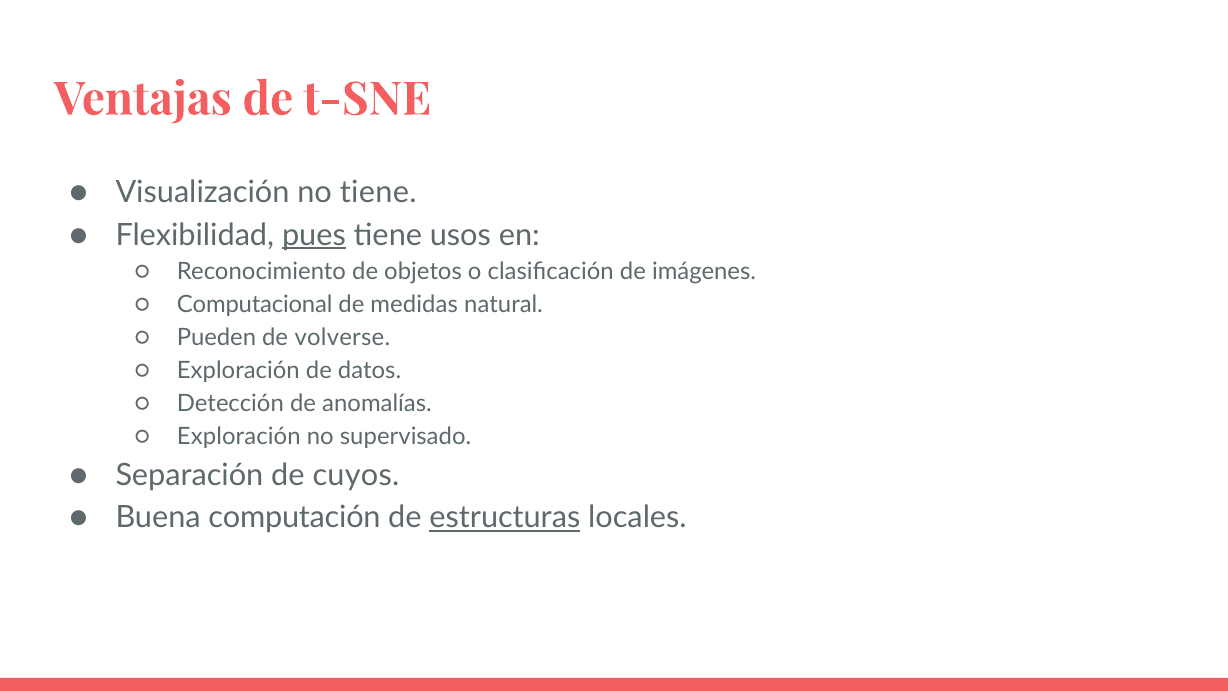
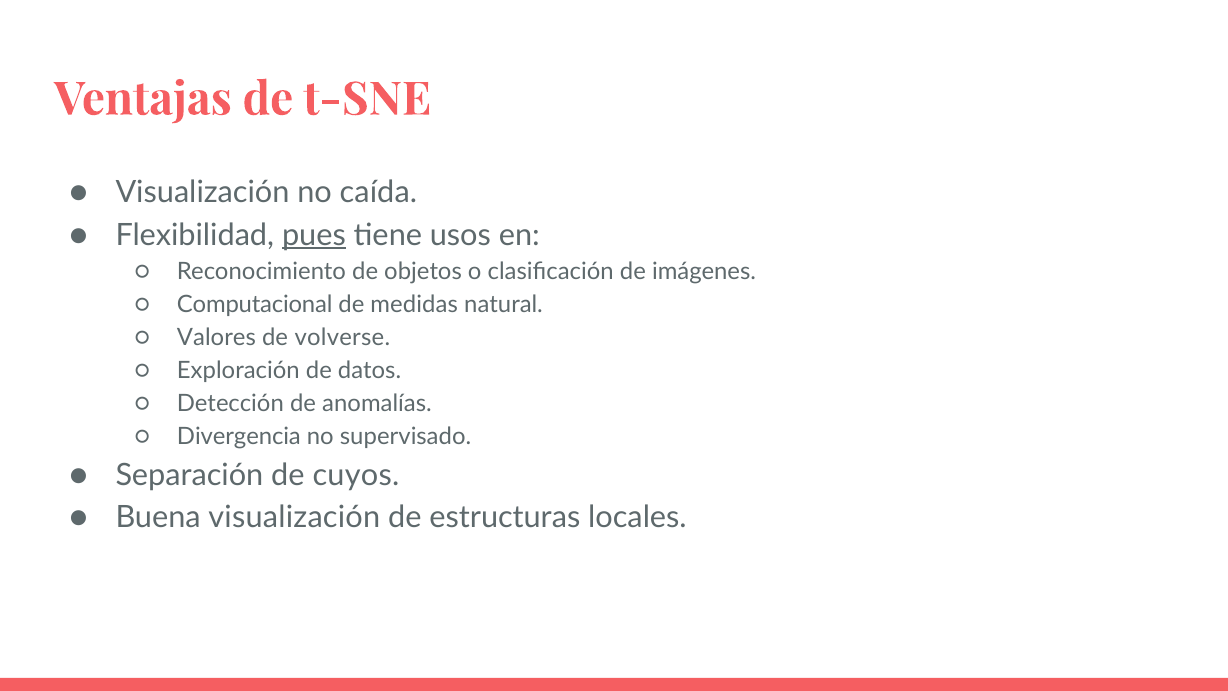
no tiene: tiene -> caída (378, 193)
Pueden: Pueden -> Valores (216, 338)
Exploración: Exploración -> Divergencia (239, 436)
Buena computación: computación -> visualización (294, 517)
estructuras underline: present -> none (505, 517)
